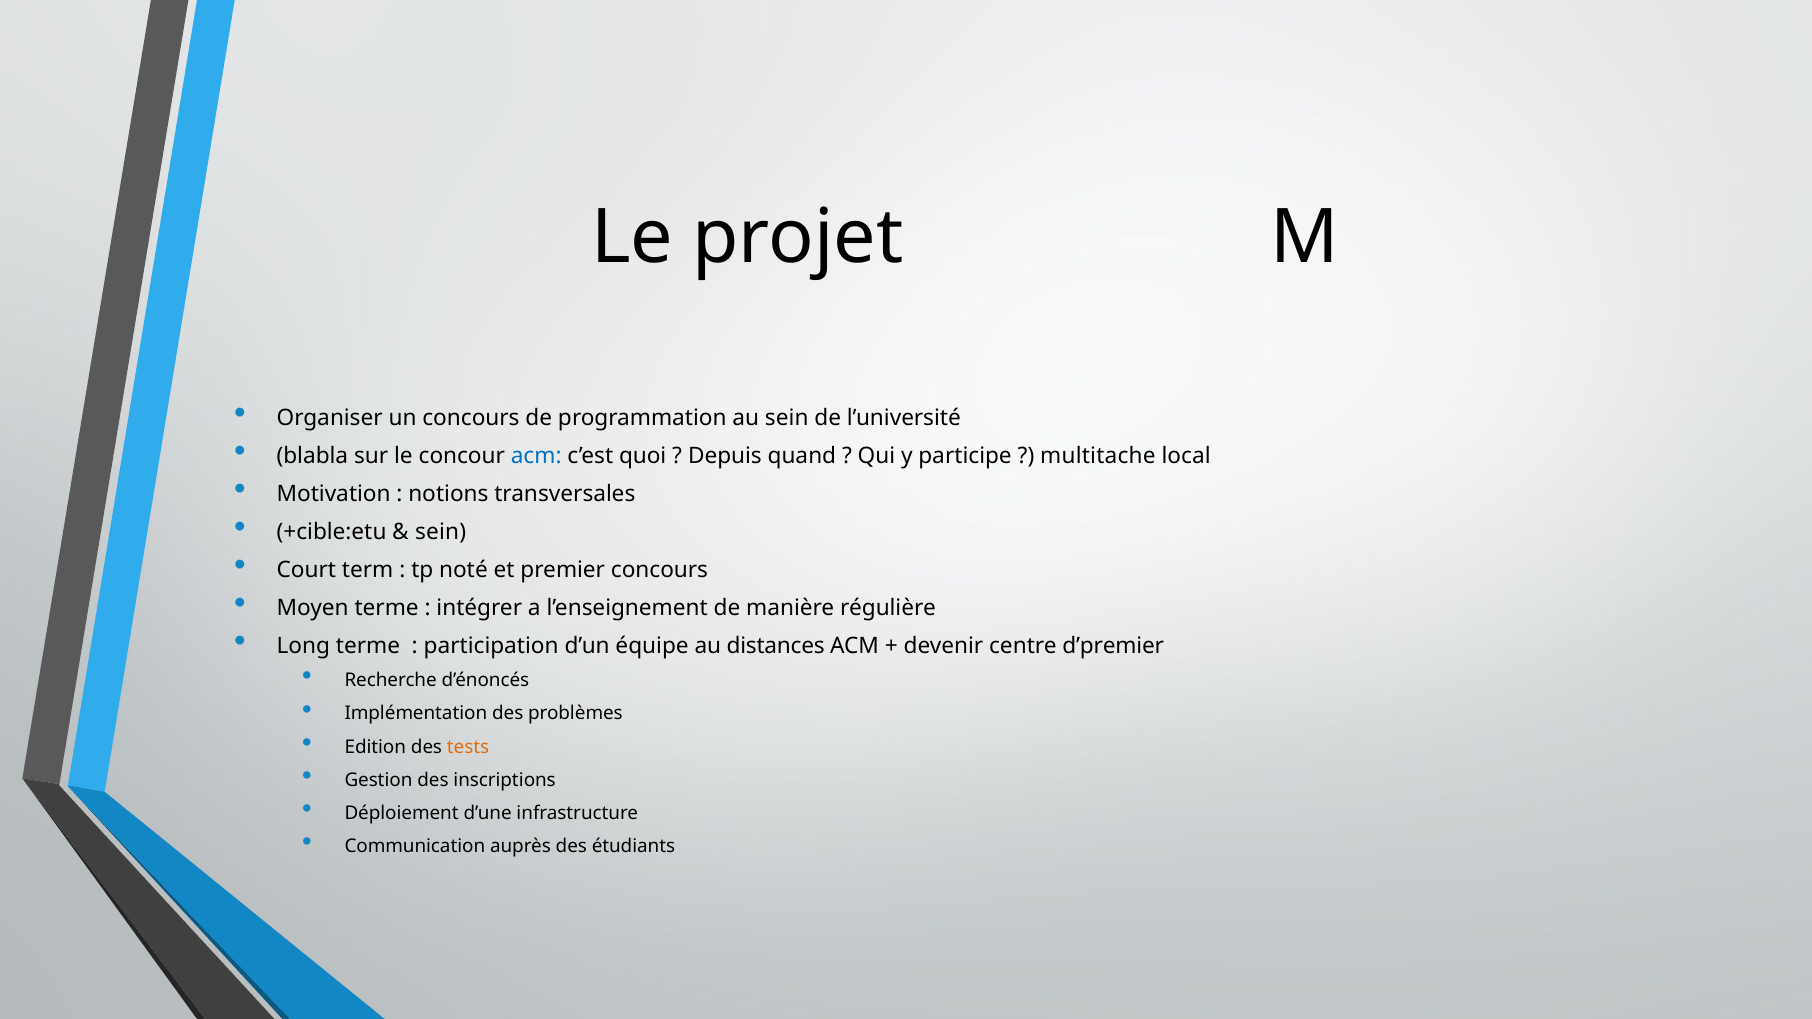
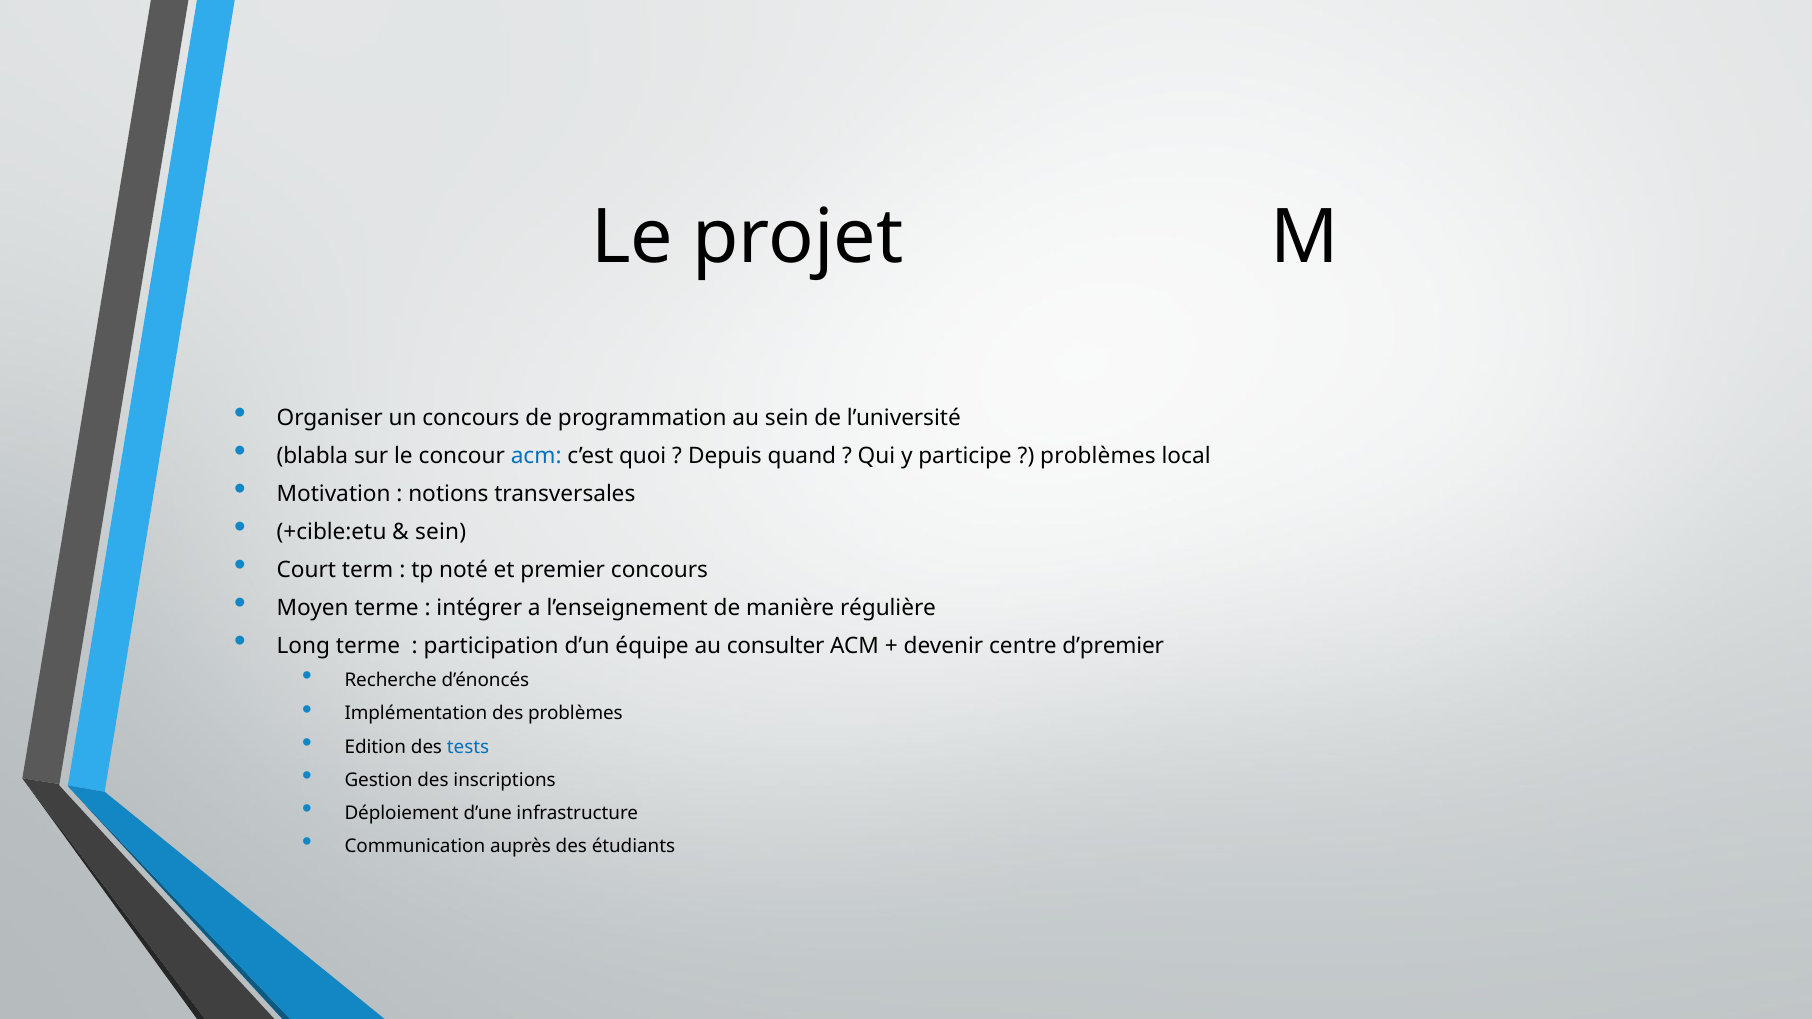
multitache: multitache -> problèmes (1098, 456)
distances: distances -> consulter (776, 646)
tests colour: orange -> blue (468, 747)
